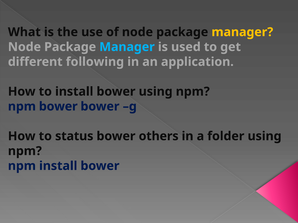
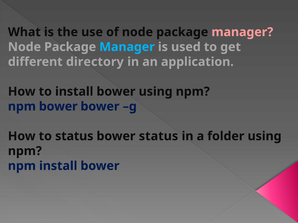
manager colour: yellow -> pink (242, 32)
following: following -> directory (95, 62)
bower others: others -> status (159, 136)
